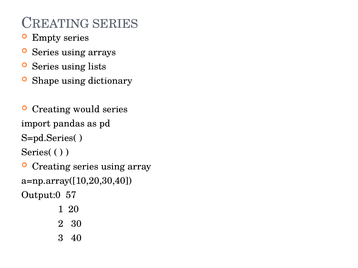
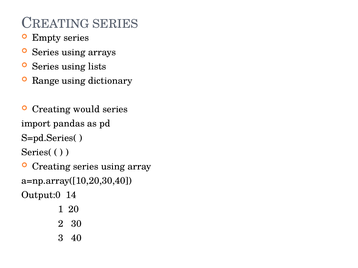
Shape: Shape -> Range (46, 81)
57: 57 -> 14 (71, 195)
